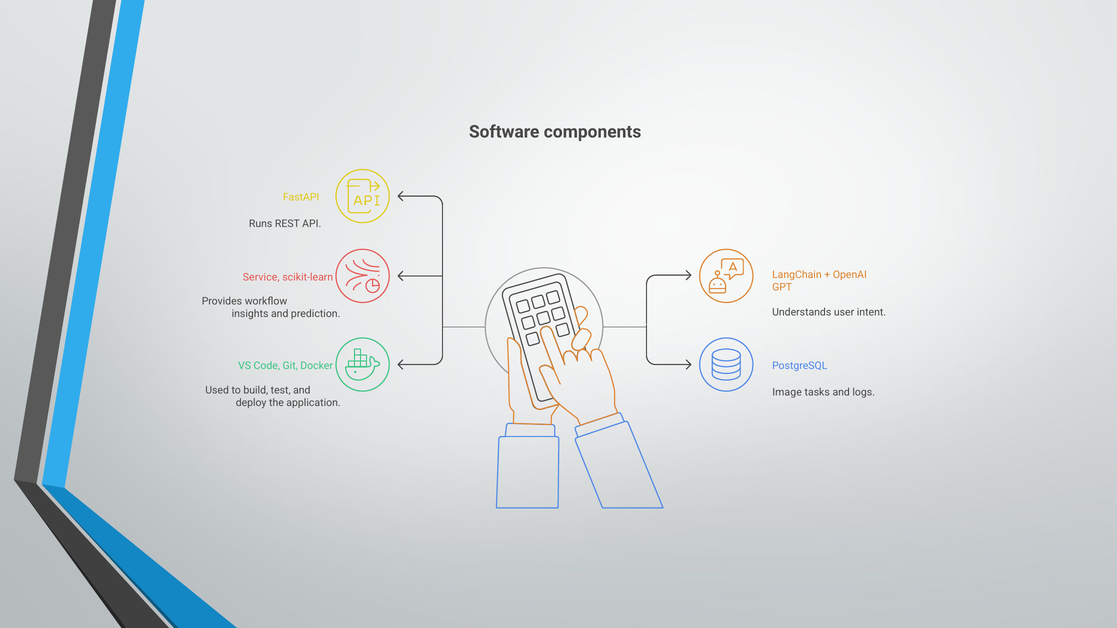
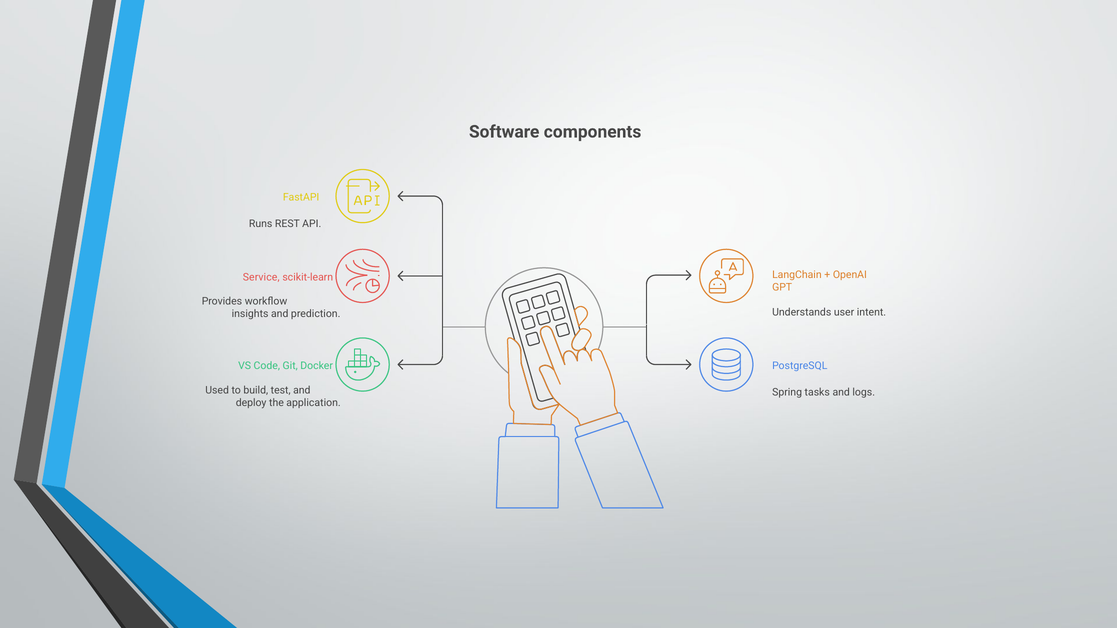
Image: Image -> Spring (787, 393)
